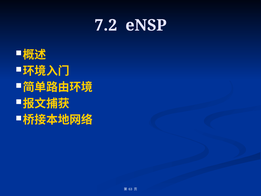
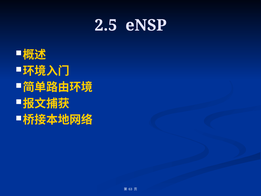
7.2: 7.2 -> 2.5 (106, 25)
